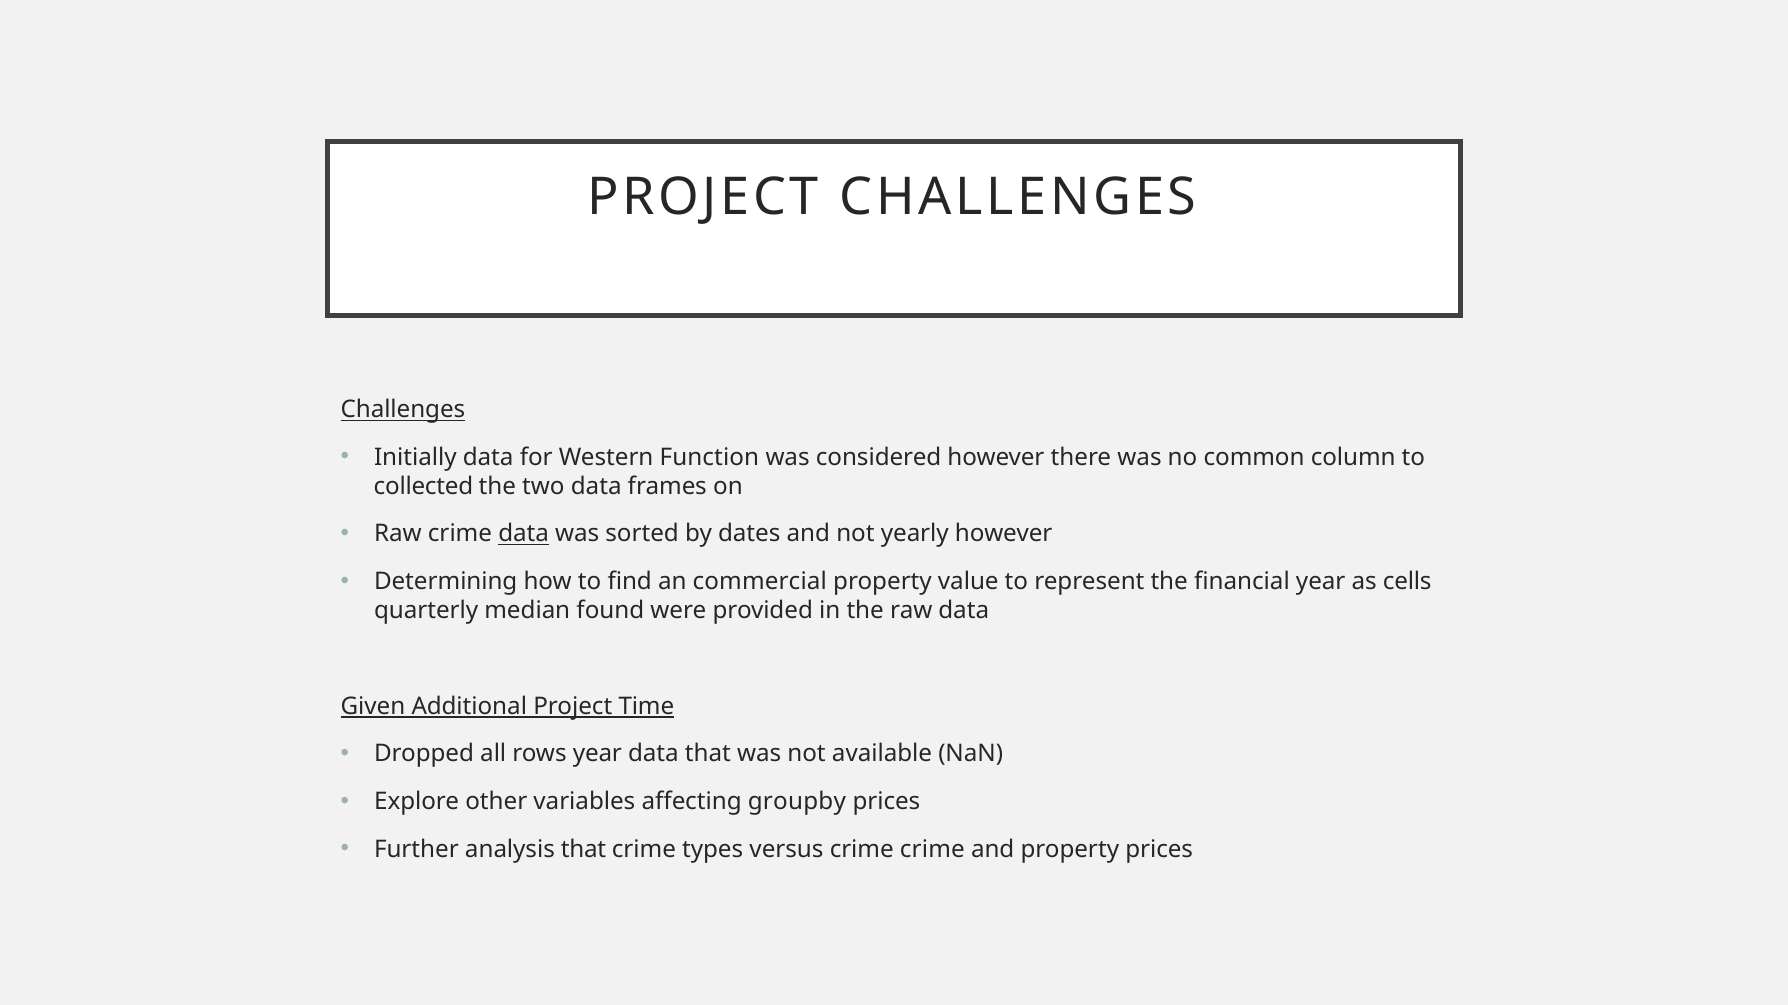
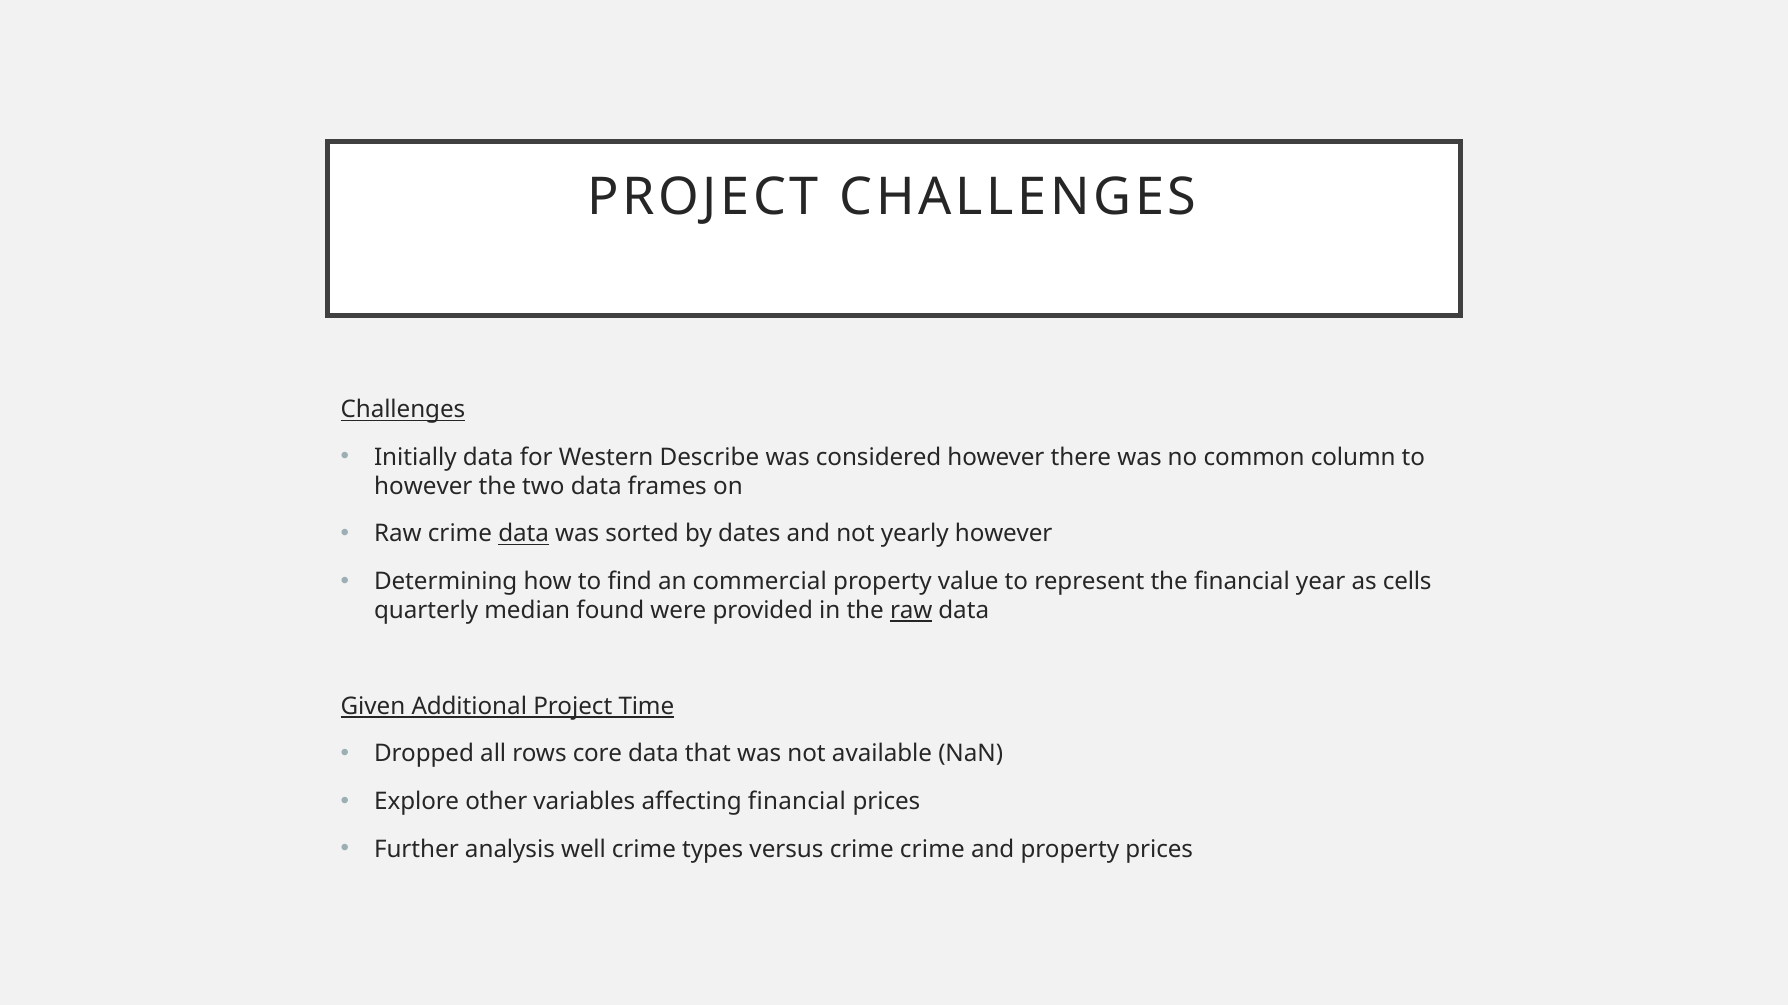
Function: Function -> Describe (709, 458)
collected: collected -> however (423, 487)
raw underline: none -> present (911, 611)
rows year: year -> core (597, 754)
affecting groupby: groupby -> financial (797, 802)
analysis that: that -> well (583, 850)
